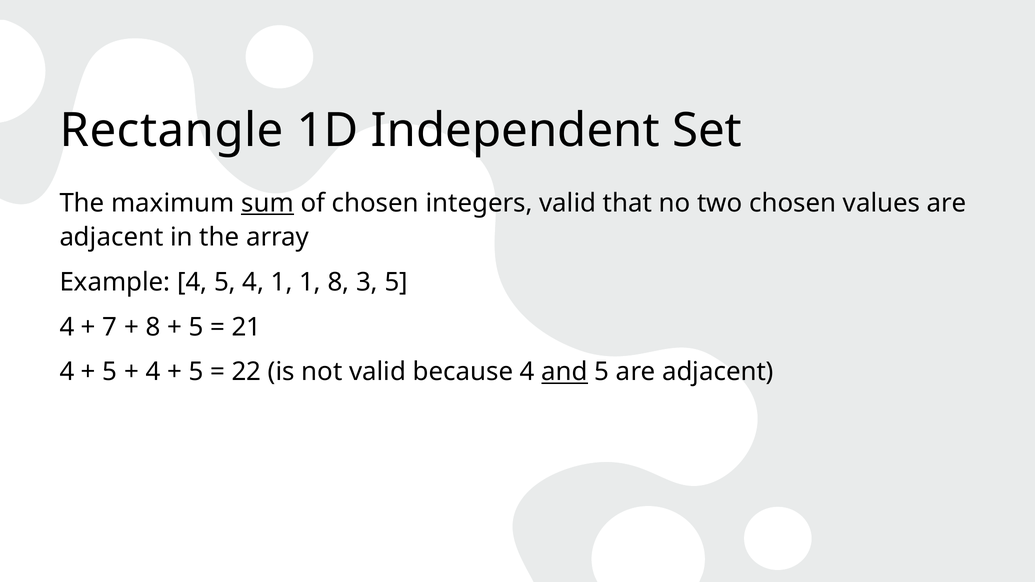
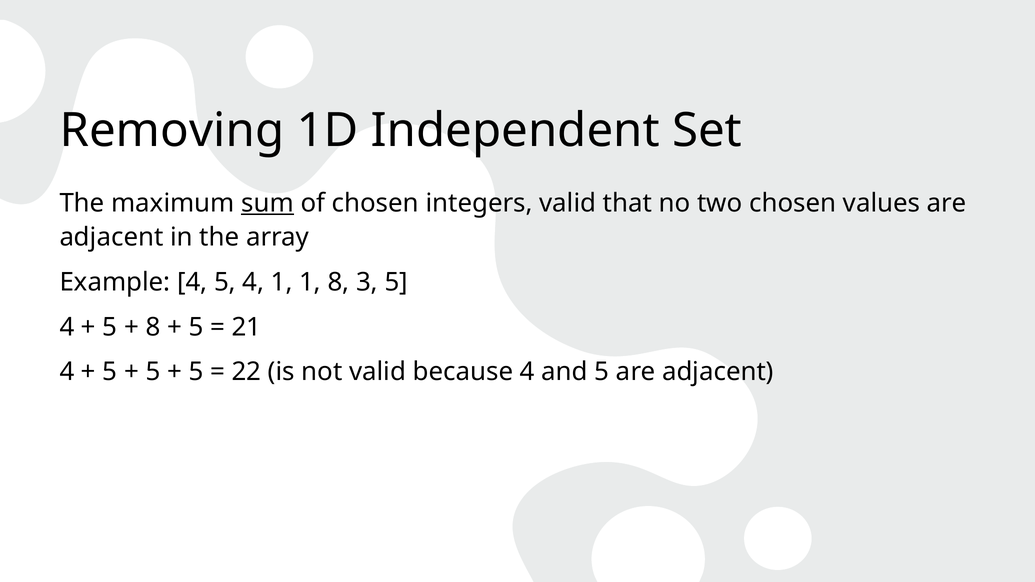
Rectangle: Rectangle -> Removing (172, 131)
7: 7 -> 5 (110, 327)
4: 4 -> 5 (153, 372)
and underline: present -> none (565, 372)
